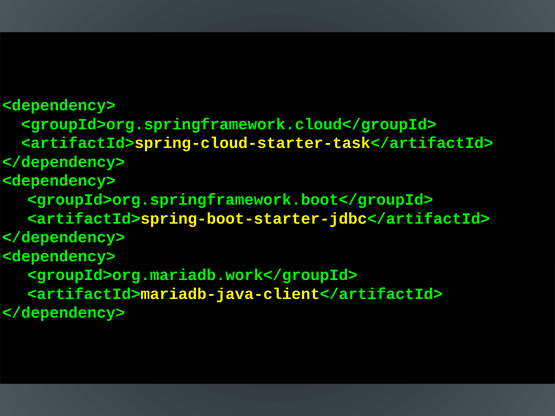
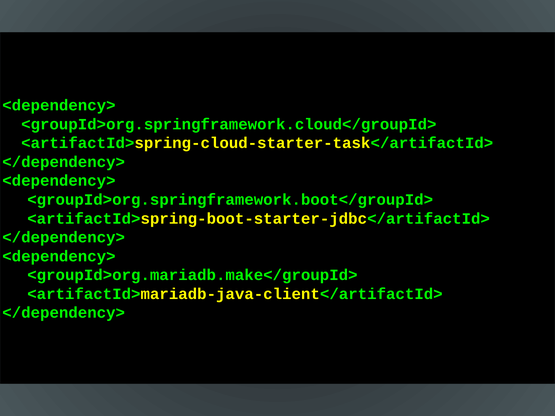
<groupId>org.mariadb.work</groupId>: <groupId>org.mariadb.work</groupId> -> <groupId>org.mariadb.make</groupId> (192, 275)
